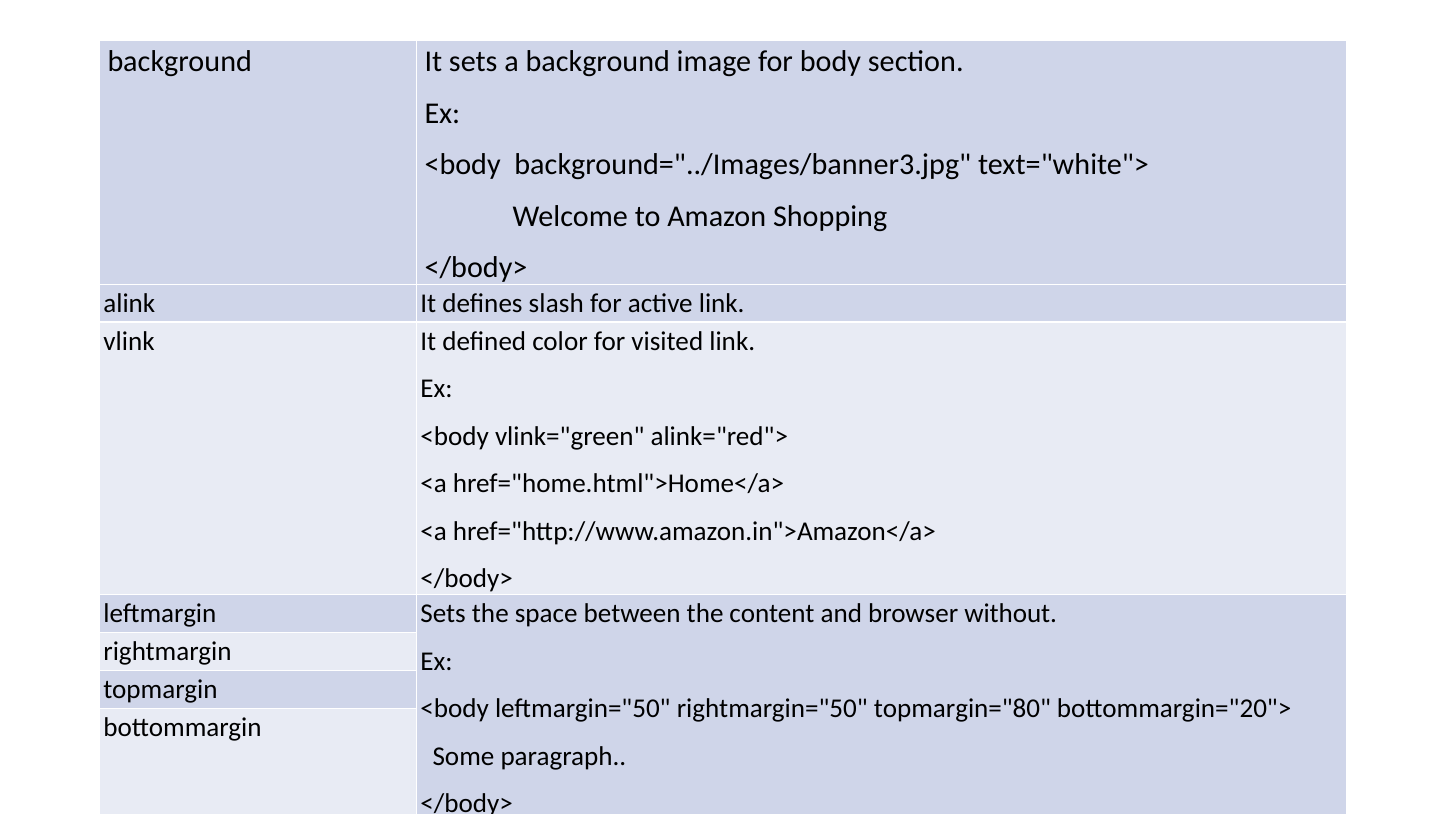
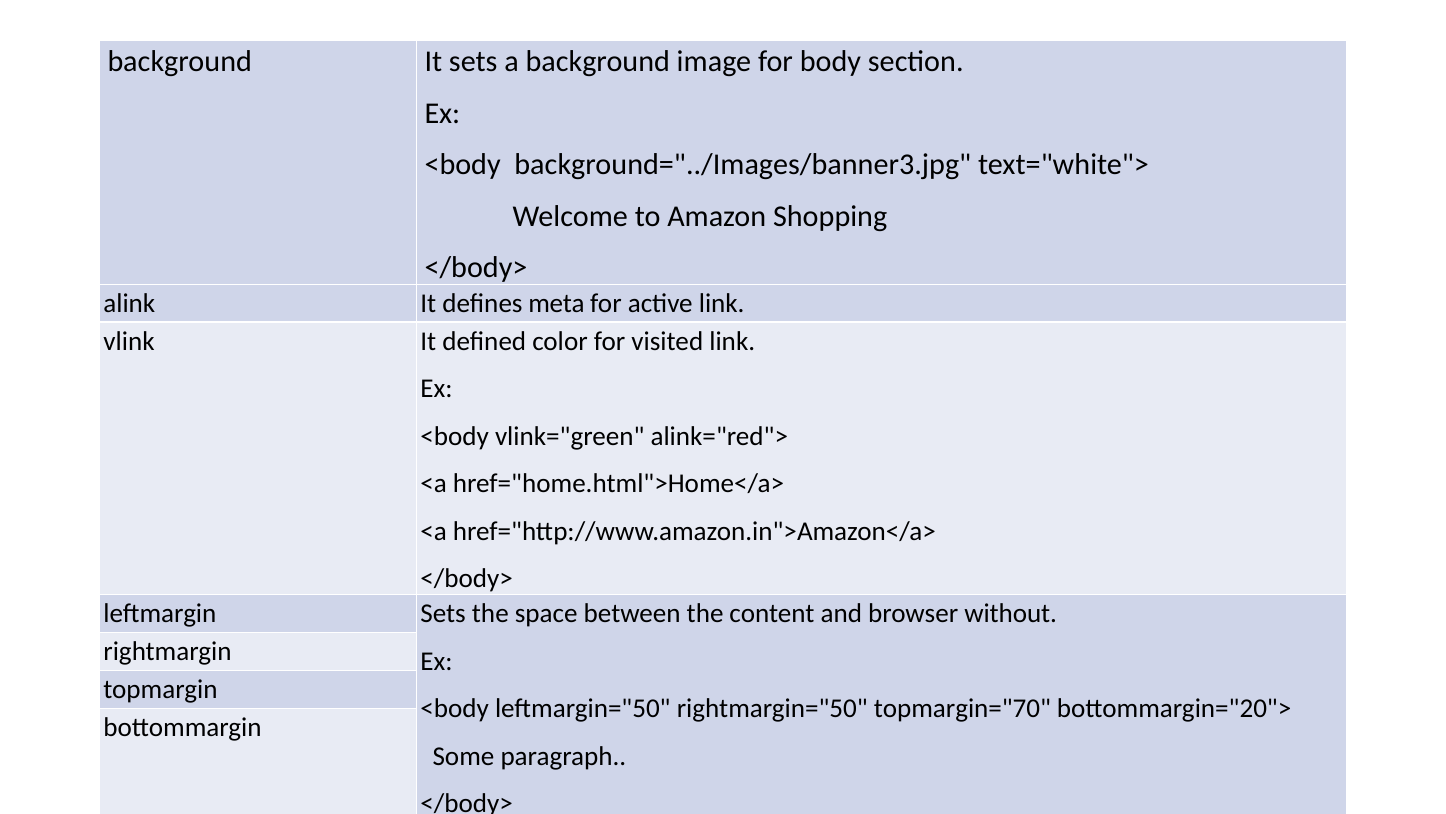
slash: slash -> meta (557, 303)
topmargin="80: topmargin="80 -> topmargin="70 (962, 708)
